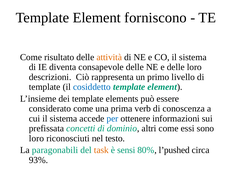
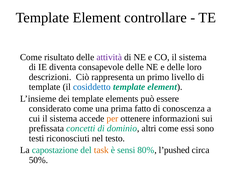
forniscono: forniscono -> controllare (156, 18)
attività colour: orange -> purple (109, 57)
verb: verb -> fatto (143, 109)
per colour: blue -> orange (112, 119)
loro: loro -> testi (37, 138)
paragonabili: paragonabili -> capostazione (55, 150)
93%: 93% -> 50% (38, 160)
